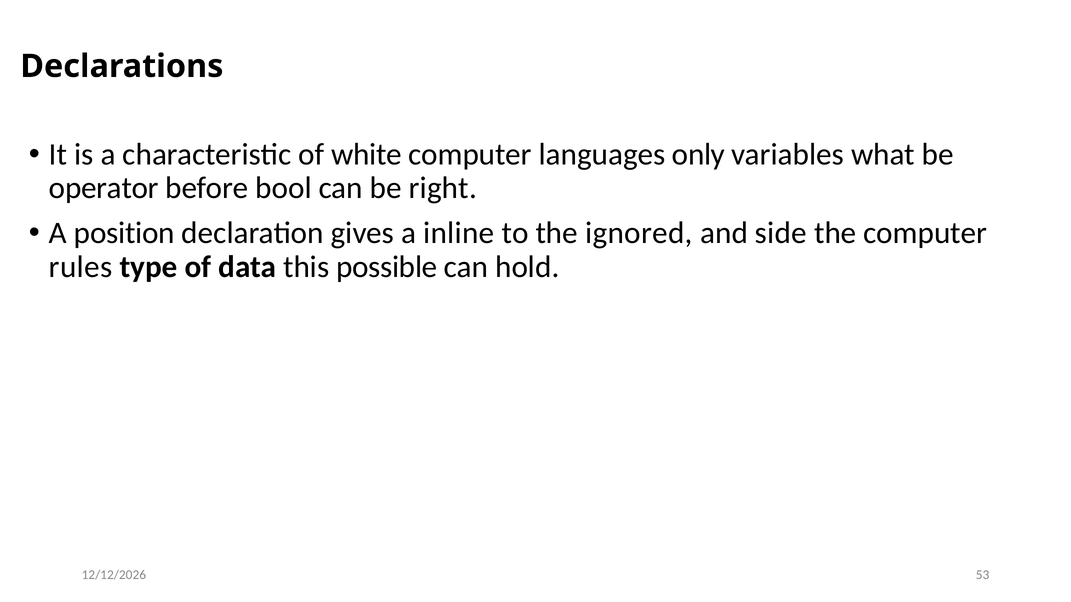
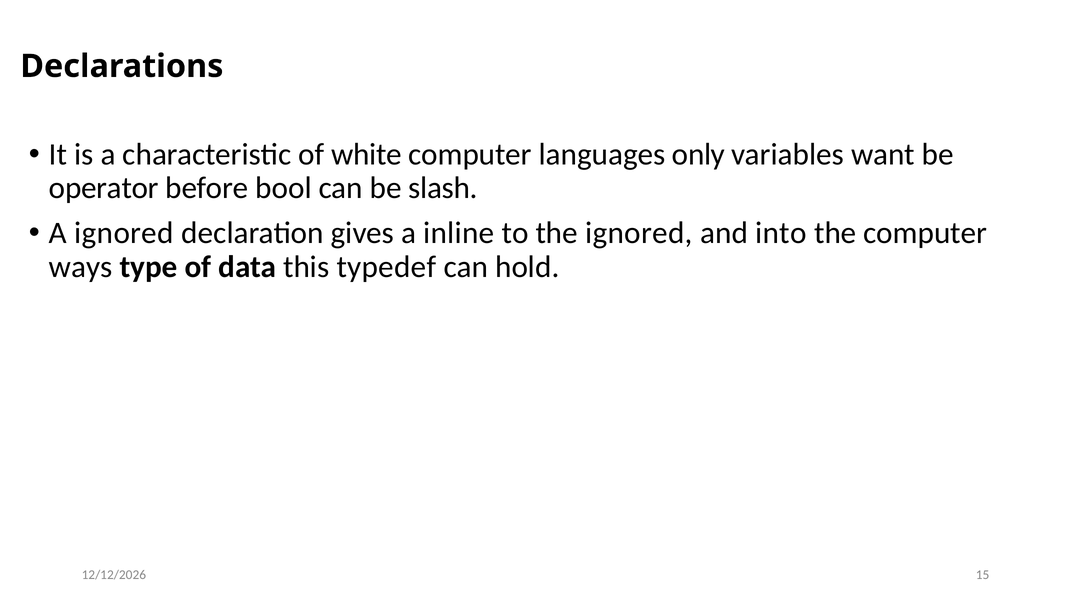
what: what -> want (883, 155)
right: right -> slash (443, 188)
A position: position -> ignored (124, 233)
side: side -> into (781, 233)
rules: rules -> ways (81, 267)
possible: possible -> typedef (386, 267)
53: 53 -> 15 (983, 575)
